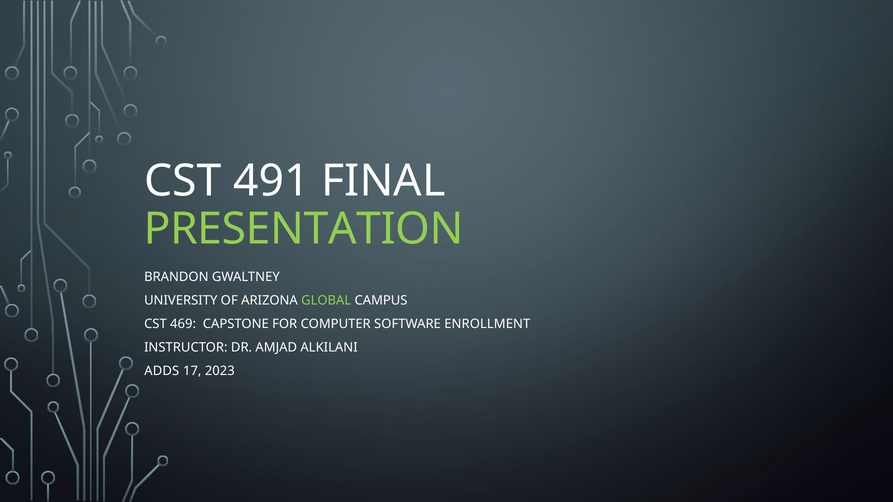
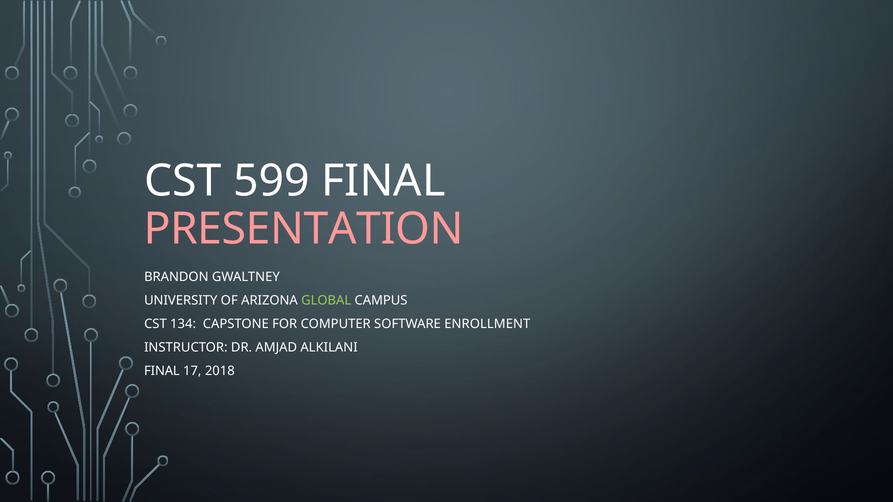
491: 491 -> 599 (271, 181)
PRESENTATION colour: light green -> pink (304, 229)
469: 469 -> 134 (183, 324)
ADDS: ADDS -> FINAL (162, 371)
2023: 2023 -> 2018 (220, 371)
